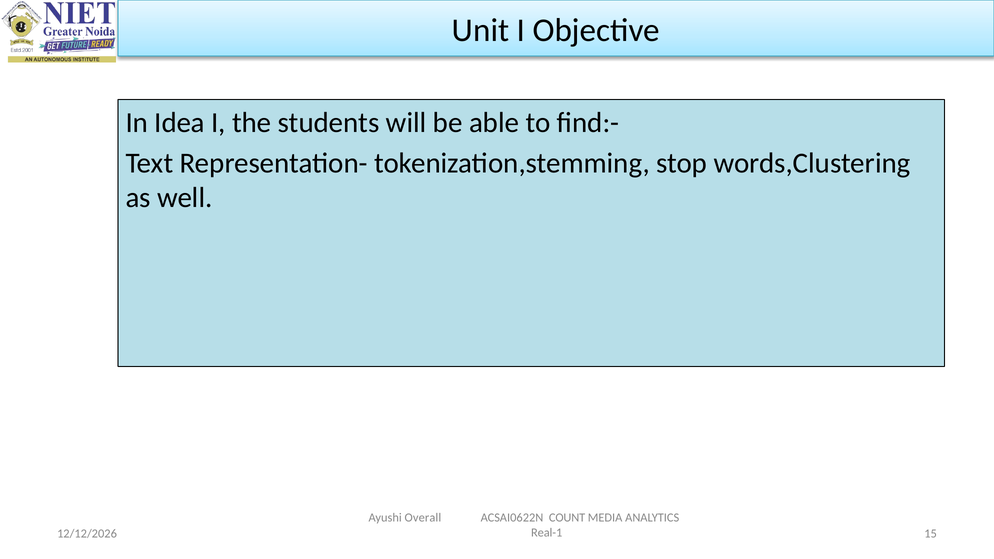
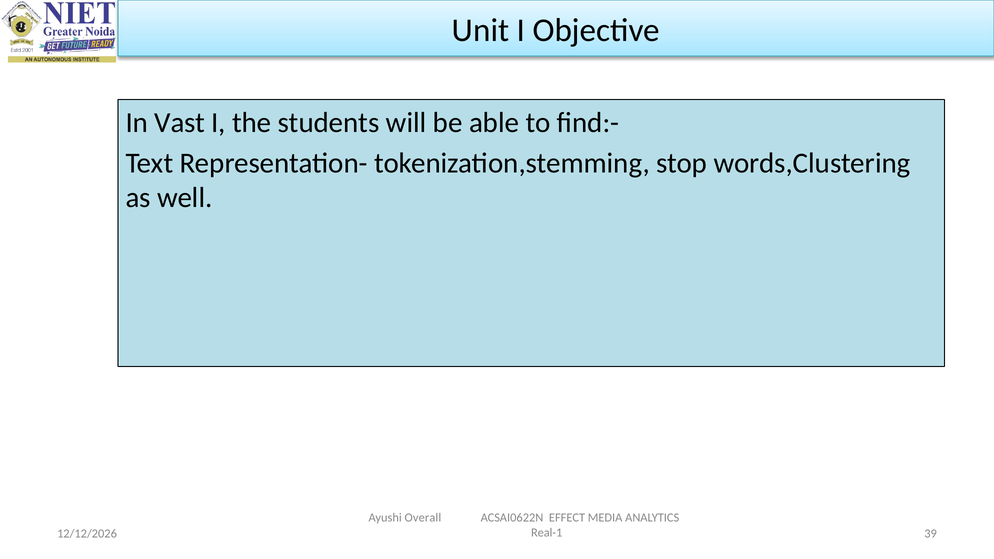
Idea: Idea -> Vast (180, 123)
COUNT: COUNT -> EFFECT (567, 518)
15: 15 -> 39 (931, 534)
